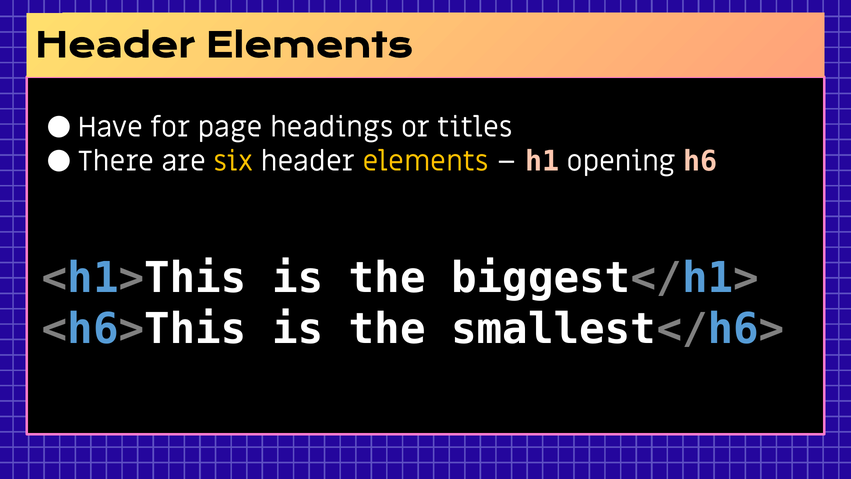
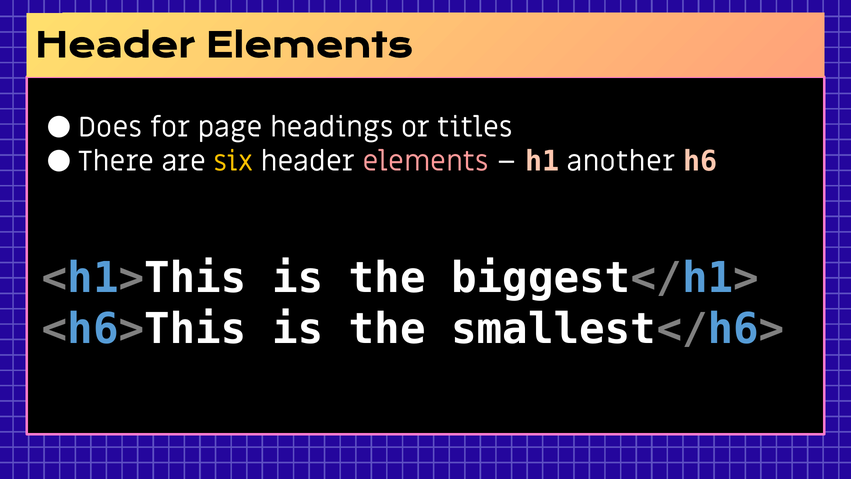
Have: Have -> Does (110, 127)
elements colour: yellow -> pink (426, 161)
opening: opening -> another (621, 161)
